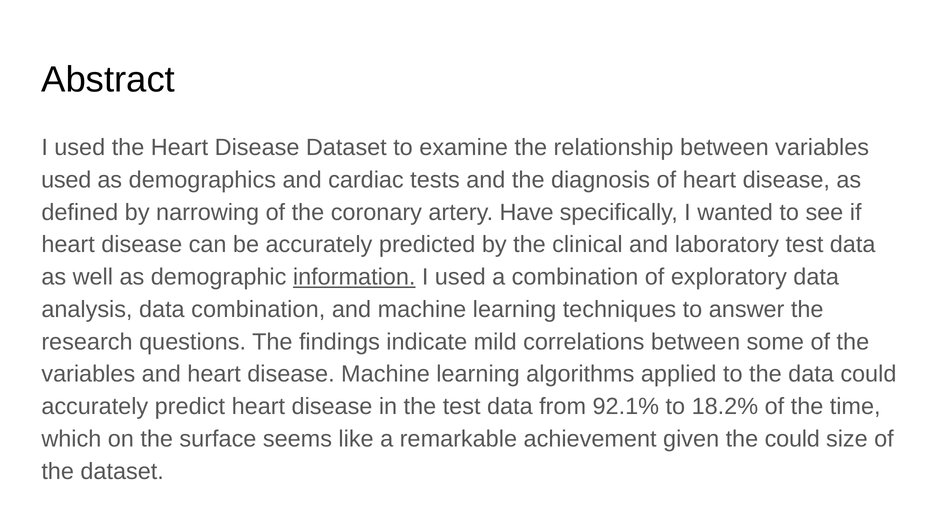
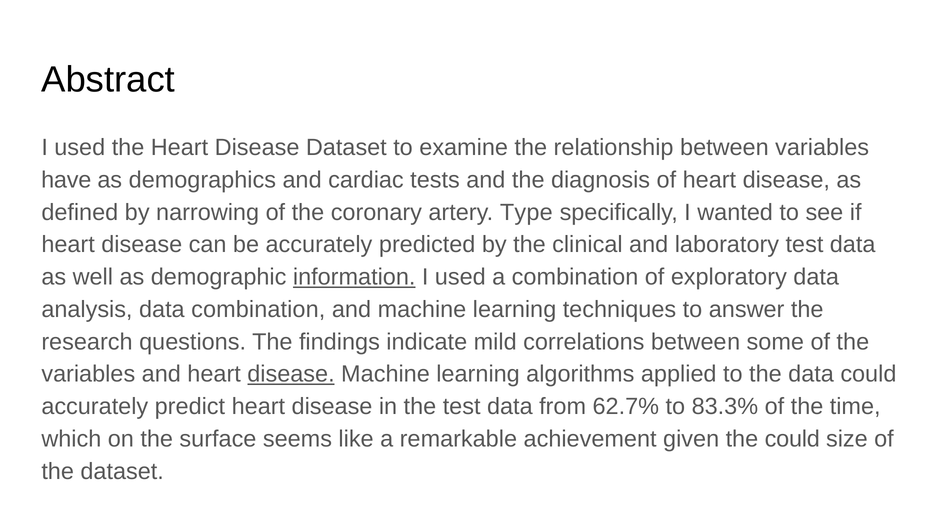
used: used -> have (66, 180)
Have: Have -> Type (526, 212)
disease underline: none -> present (291, 374)
92.1%: 92.1% -> 62.7% (626, 407)
18.2%: 18.2% -> 83.3% (725, 407)
